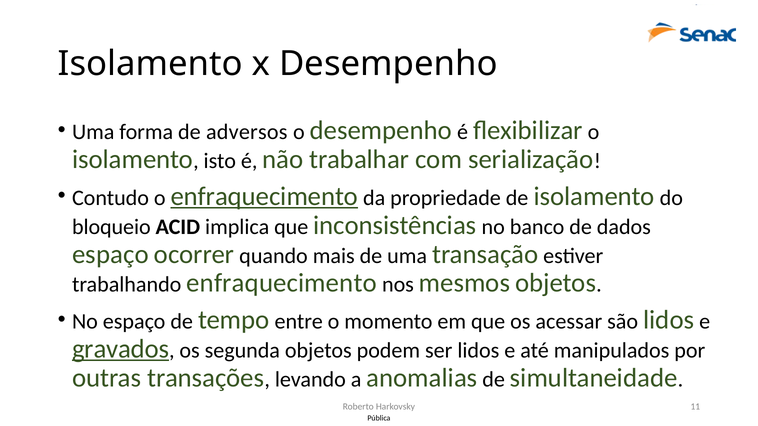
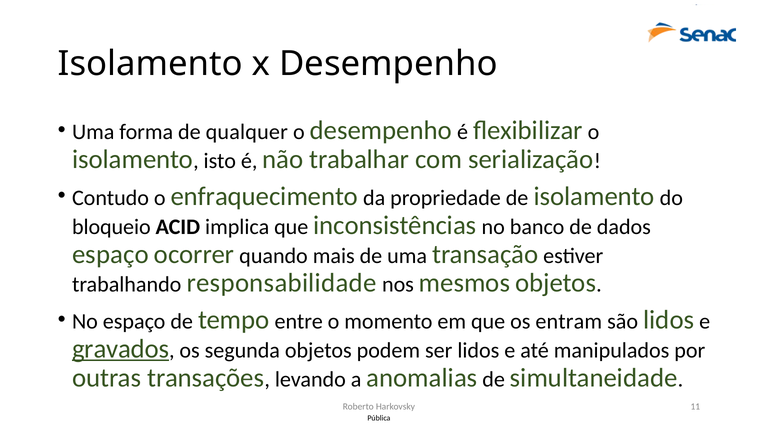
adversos: adversos -> qualquer (247, 132)
enfraquecimento underline: present -> none (264, 196)
trabalhando enfraquecimento: enfraquecimento -> responsabilidade (282, 283)
acessar: acessar -> entram (569, 322)
